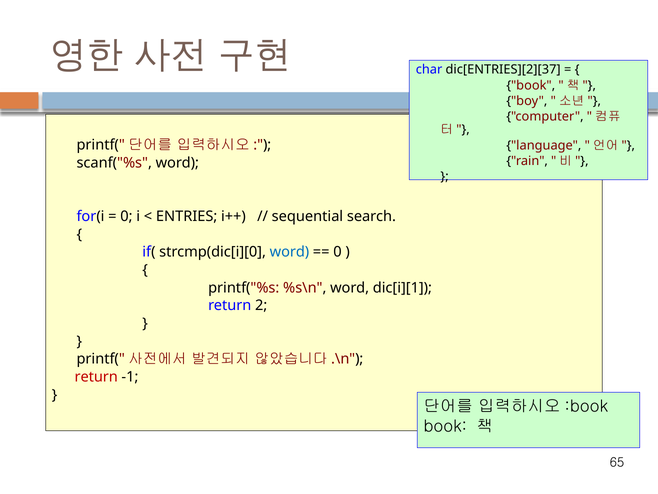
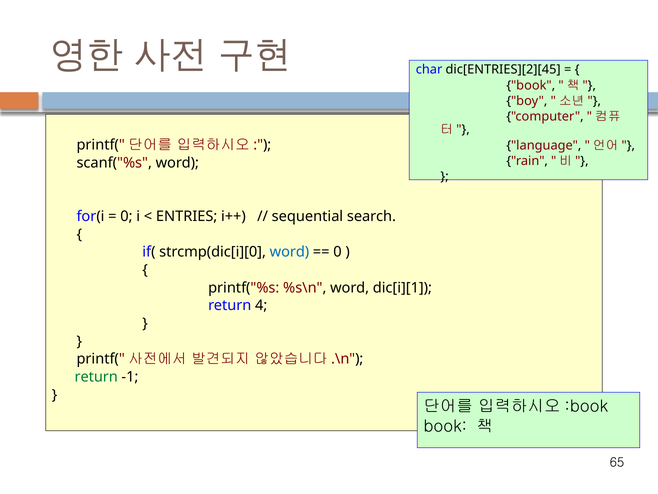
dic[ENTRIES][2][37: dic[ENTRIES][2][37 -> dic[ENTRIES][2][45 (503, 70)
2: 2 -> 4 (261, 305)
return colour: red -> green (96, 377)
